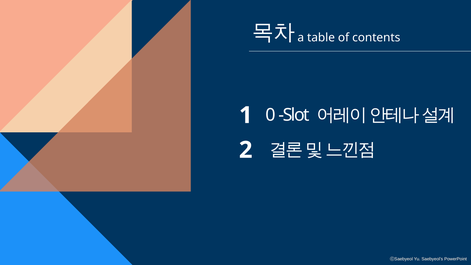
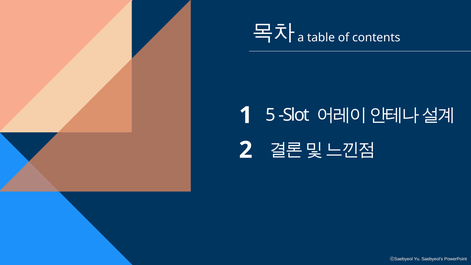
0: 0 -> 5 (270, 115)
